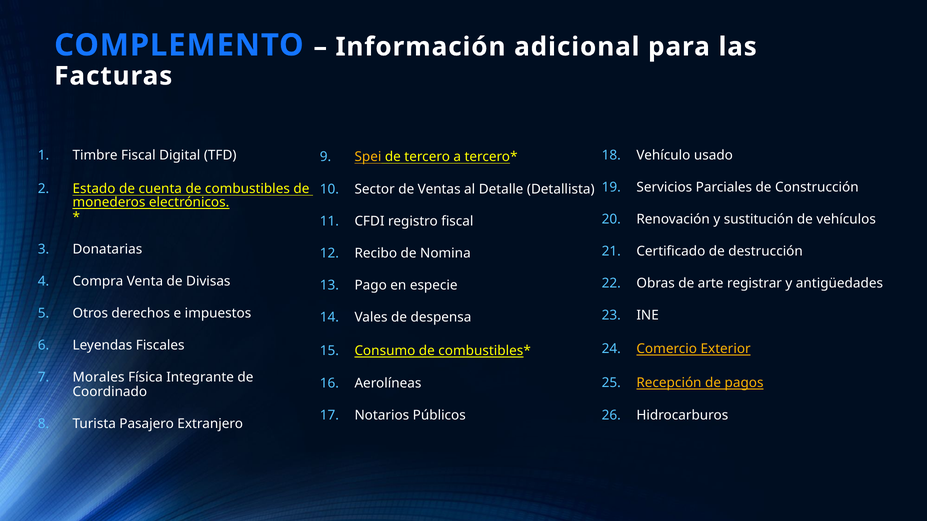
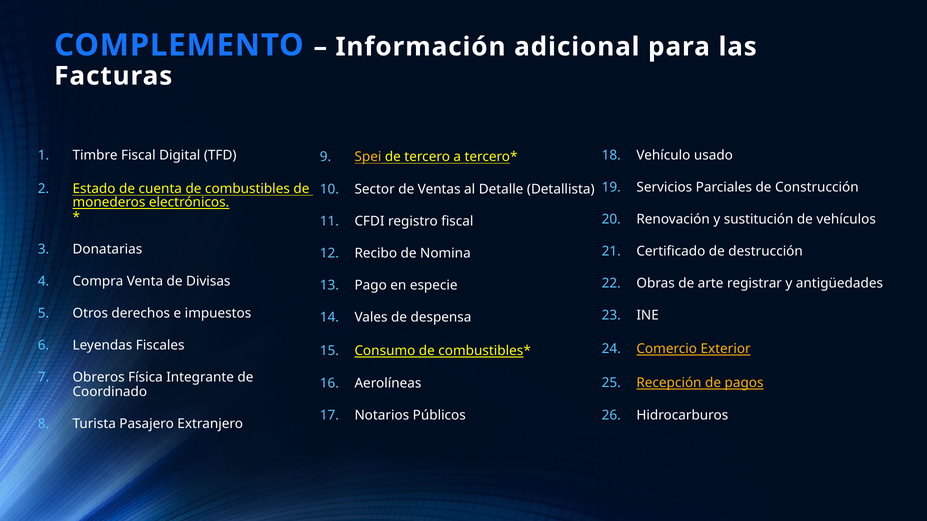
Morales: Morales -> Obreros (99, 378)
